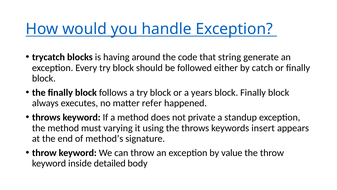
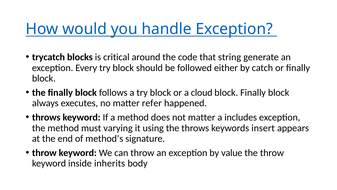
having: having -> critical (116, 57)
years: years -> cloud (202, 92)
not private: private -> matter (202, 117)
standup: standup -> includes (241, 117)
detailed: detailed -> inherits (110, 163)
